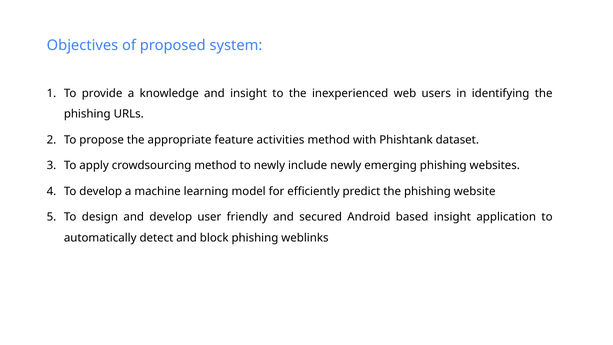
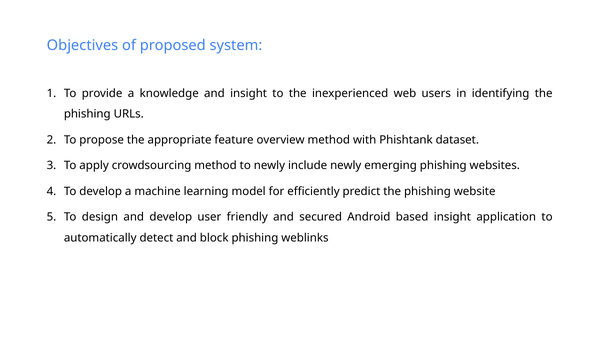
activities: activities -> overview (281, 140)
